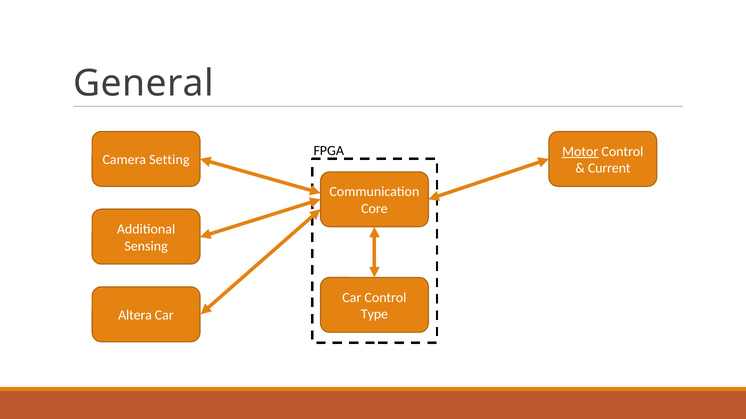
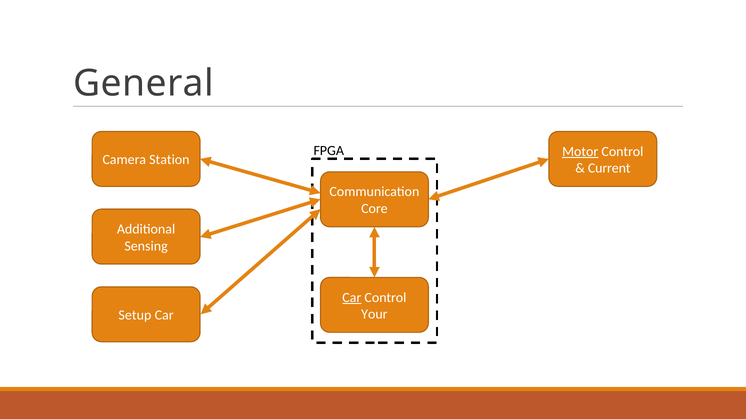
Setting: Setting -> Station (169, 160)
Car underline: none -> present (352, 298)
Type: Type -> Your (374, 315)
Altera: Altera -> Setup (135, 316)
